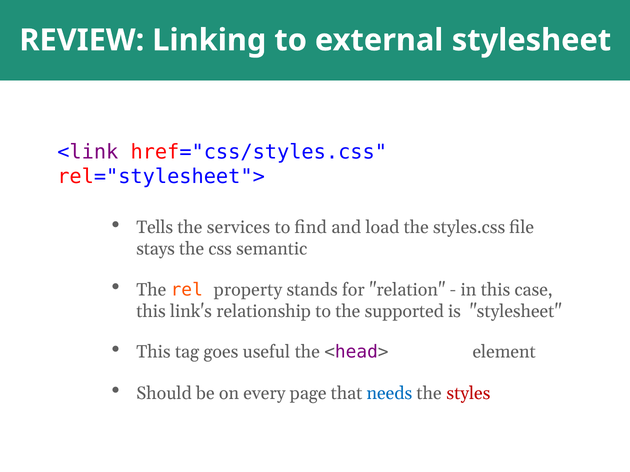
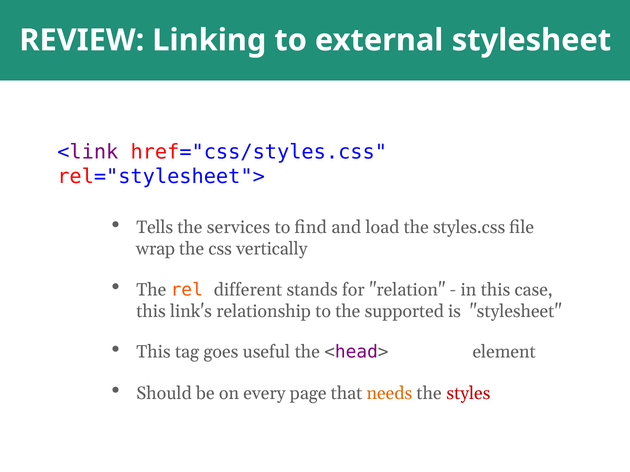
stays: stays -> wrap (156, 249)
semantic: semantic -> vertically (272, 249)
property: property -> different (248, 290)
needs colour: blue -> orange (389, 394)
